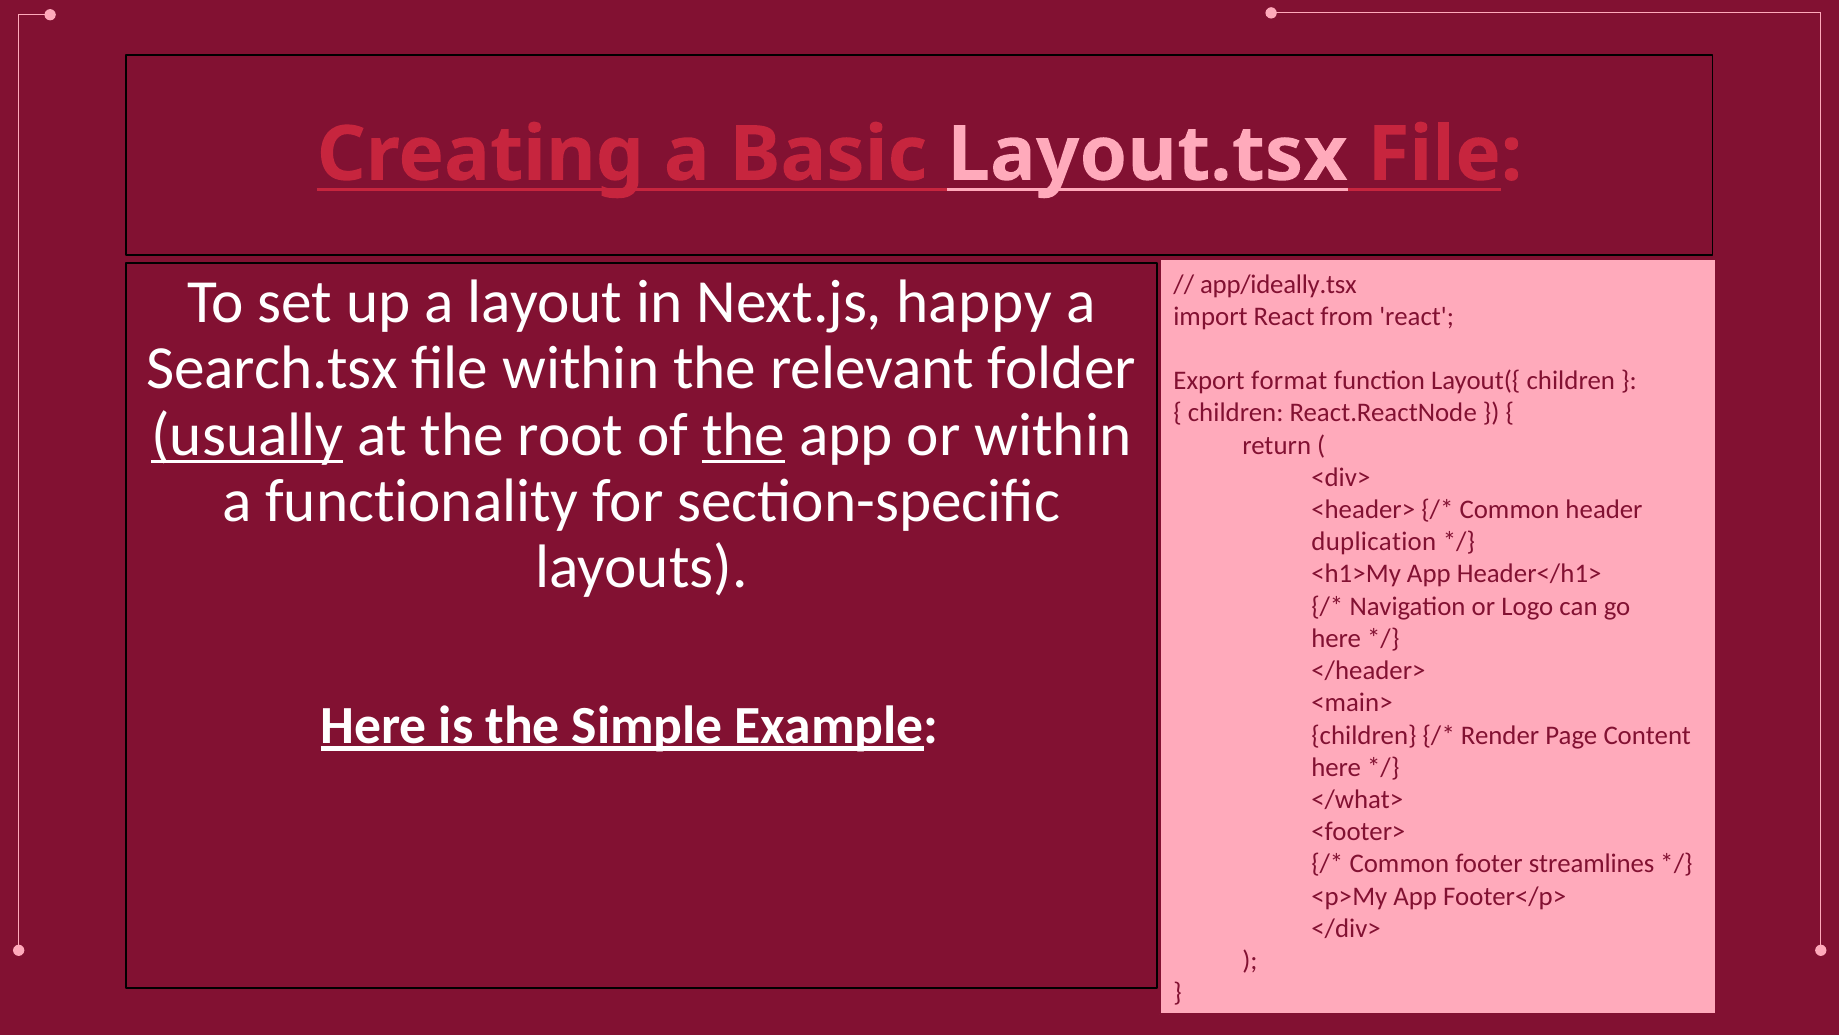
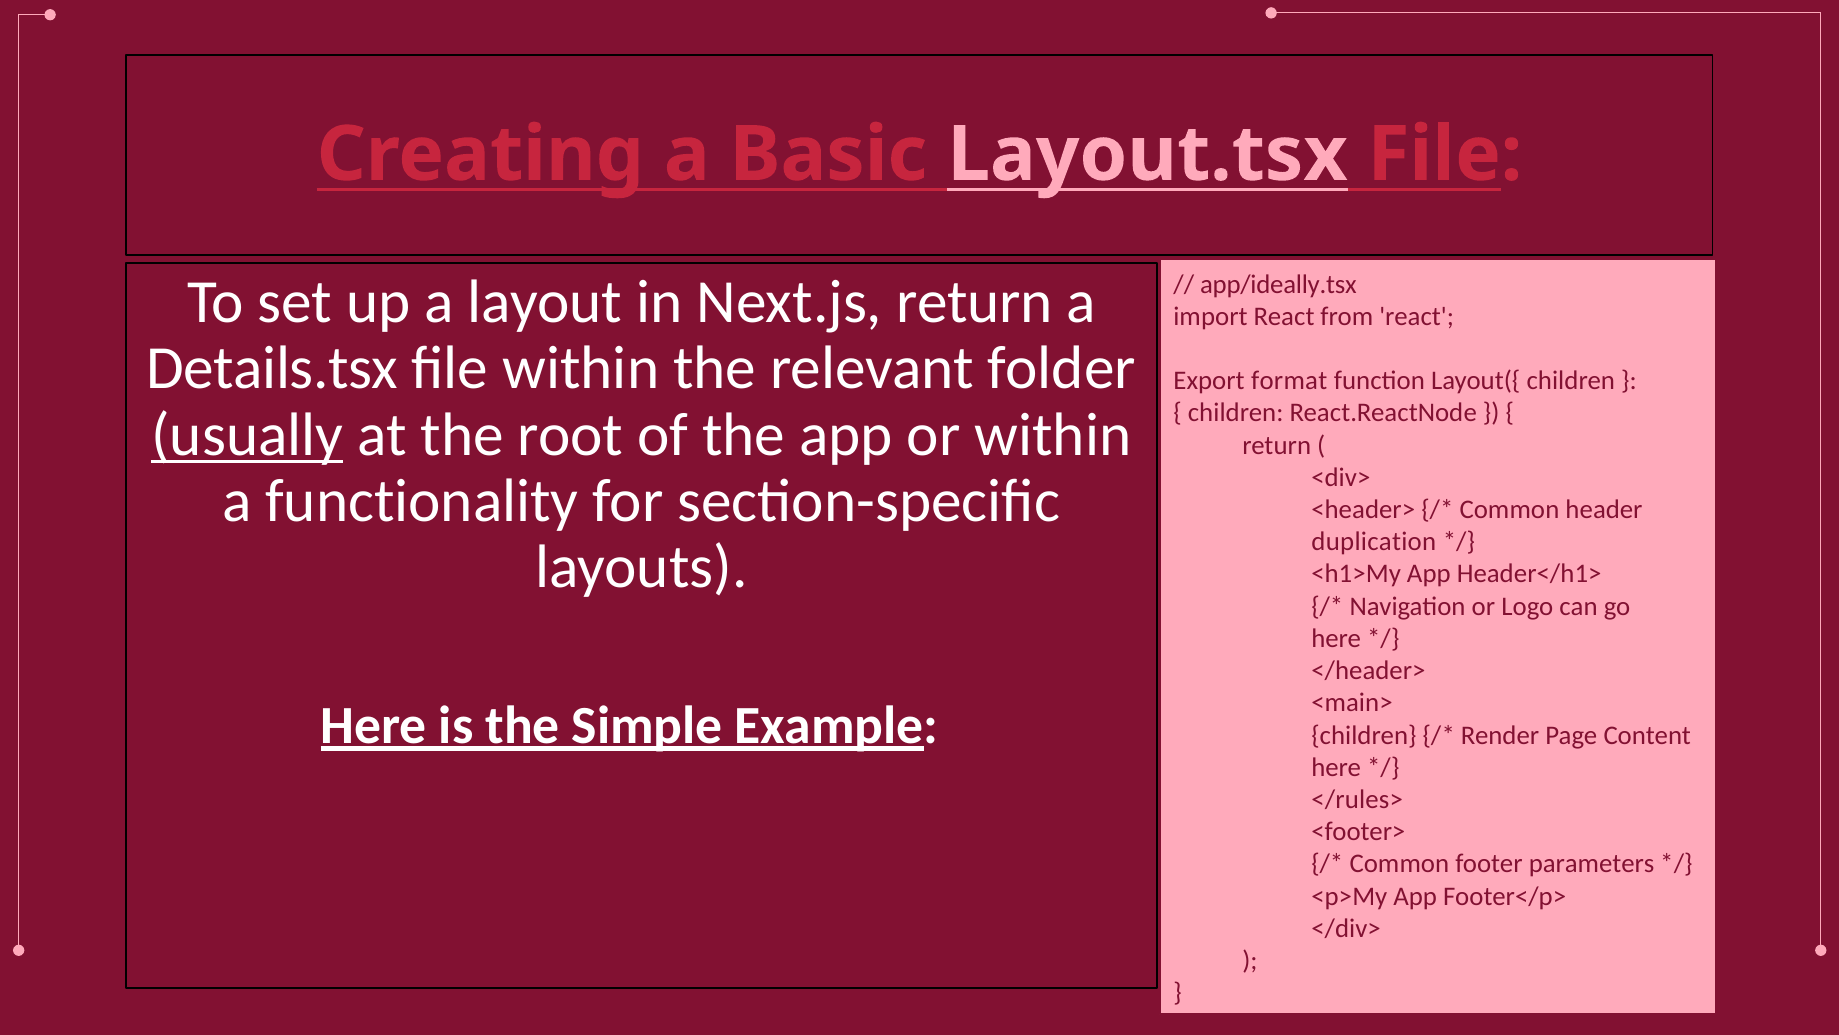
Next.js happy: happy -> return (974, 302)
Search.tsx: Search.tsx -> Details.tsx (272, 369)
the underline: present -> none (744, 435)
</what>: </what> -> </rules> (1357, 799)
streamlines: streamlines -> parameters (1592, 864)
